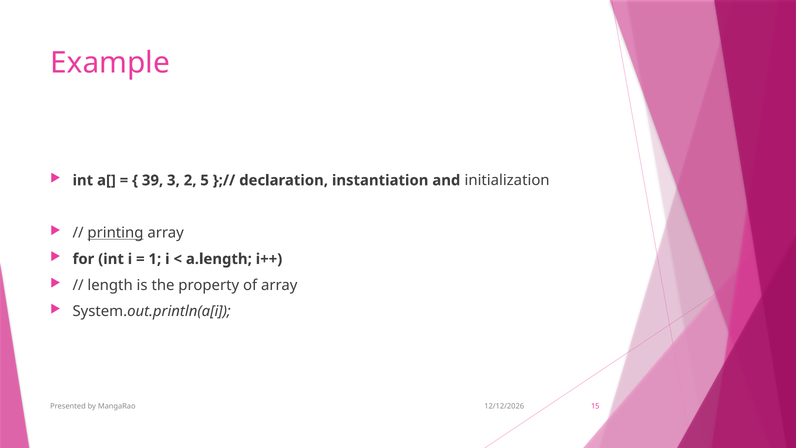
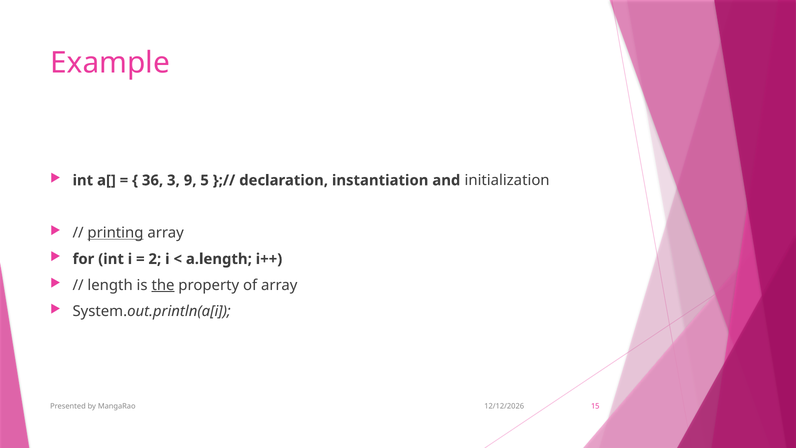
39: 39 -> 36 (153, 180)
2: 2 -> 9 (190, 180)
1: 1 -> 2 (155, 259)
the underline: none -> present (163, 285)
